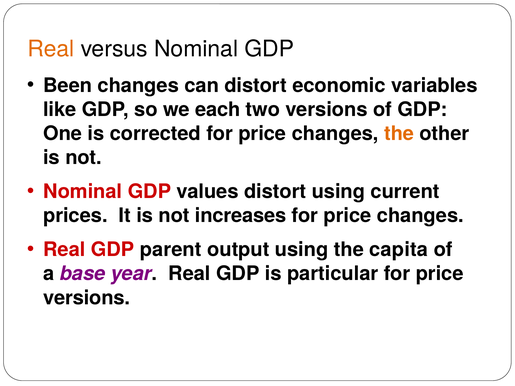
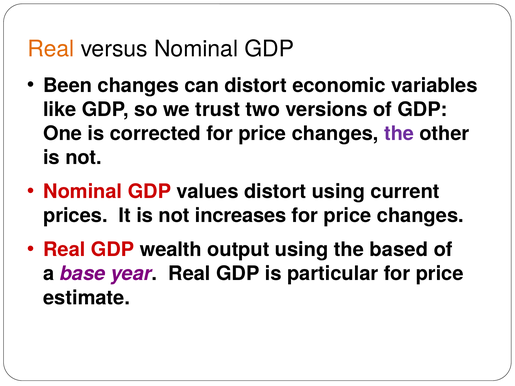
each: each -> trust (218, 110)
the colour: orange -> purple (399, 134)
parent: parent -> wealth (171, 250)
capita: capita -> based (399, 250)
versions: versions -> estimate (87, 298)
